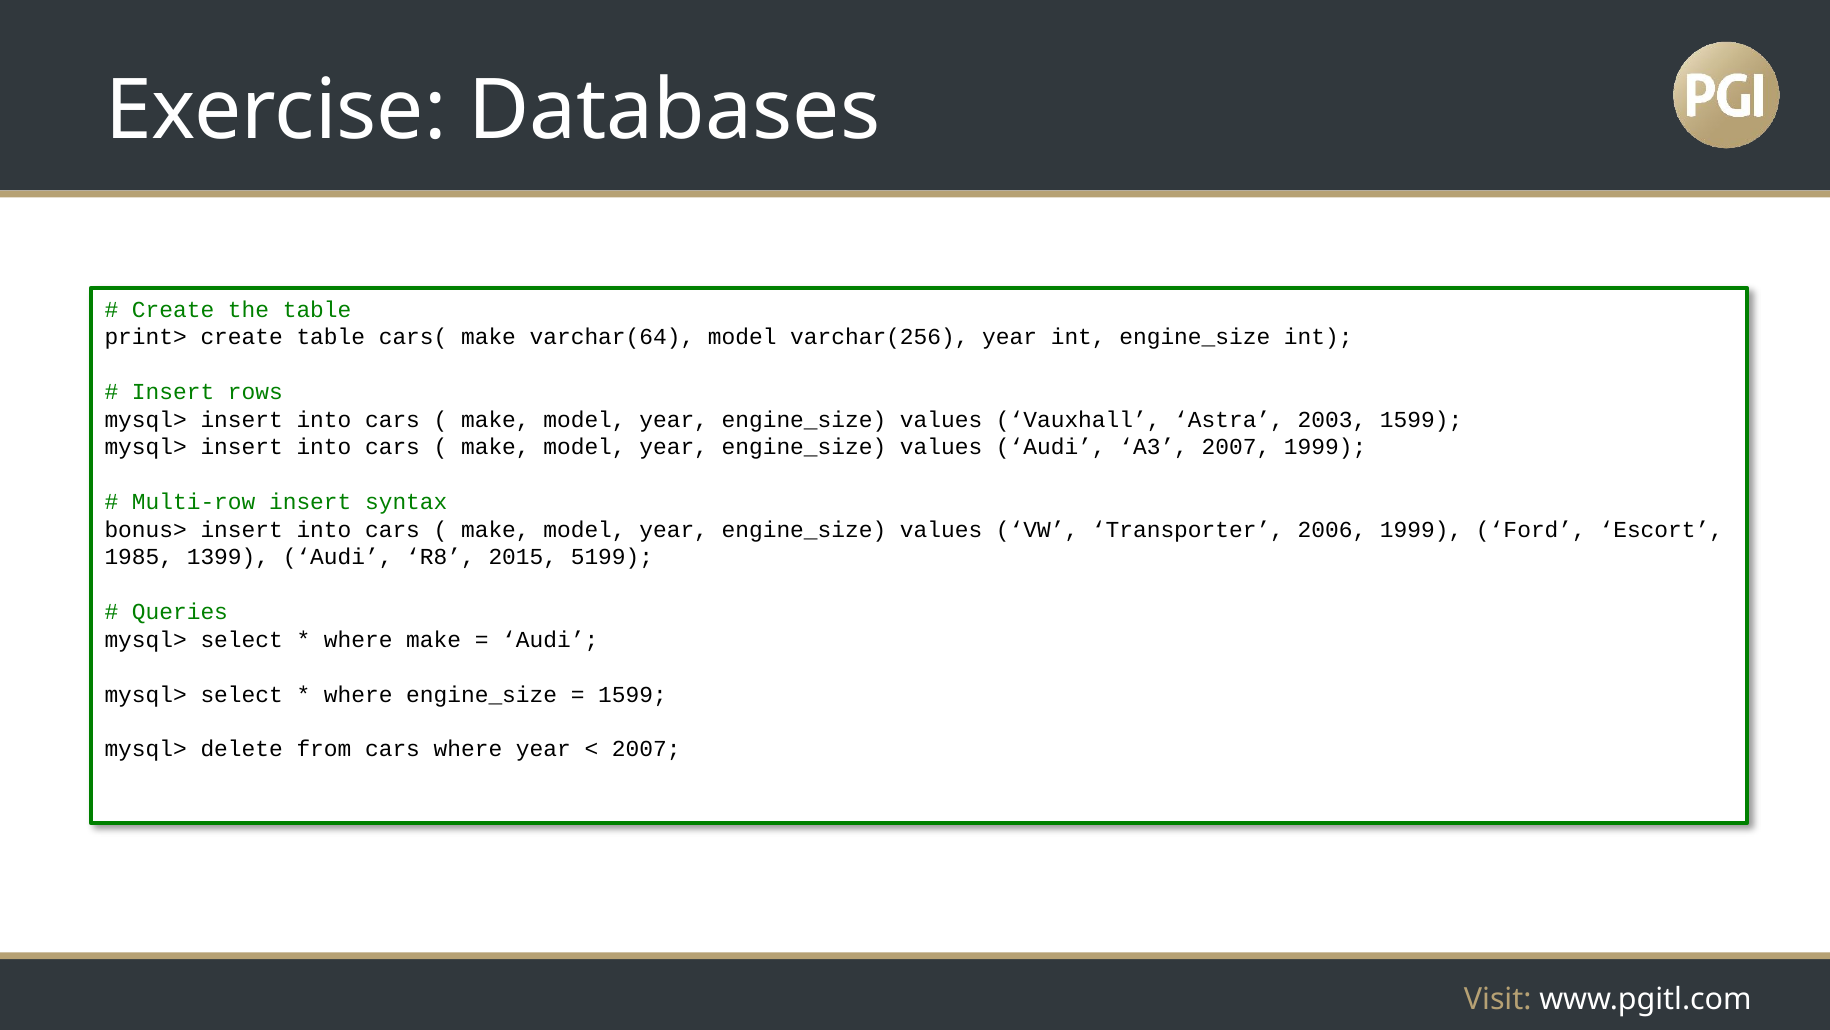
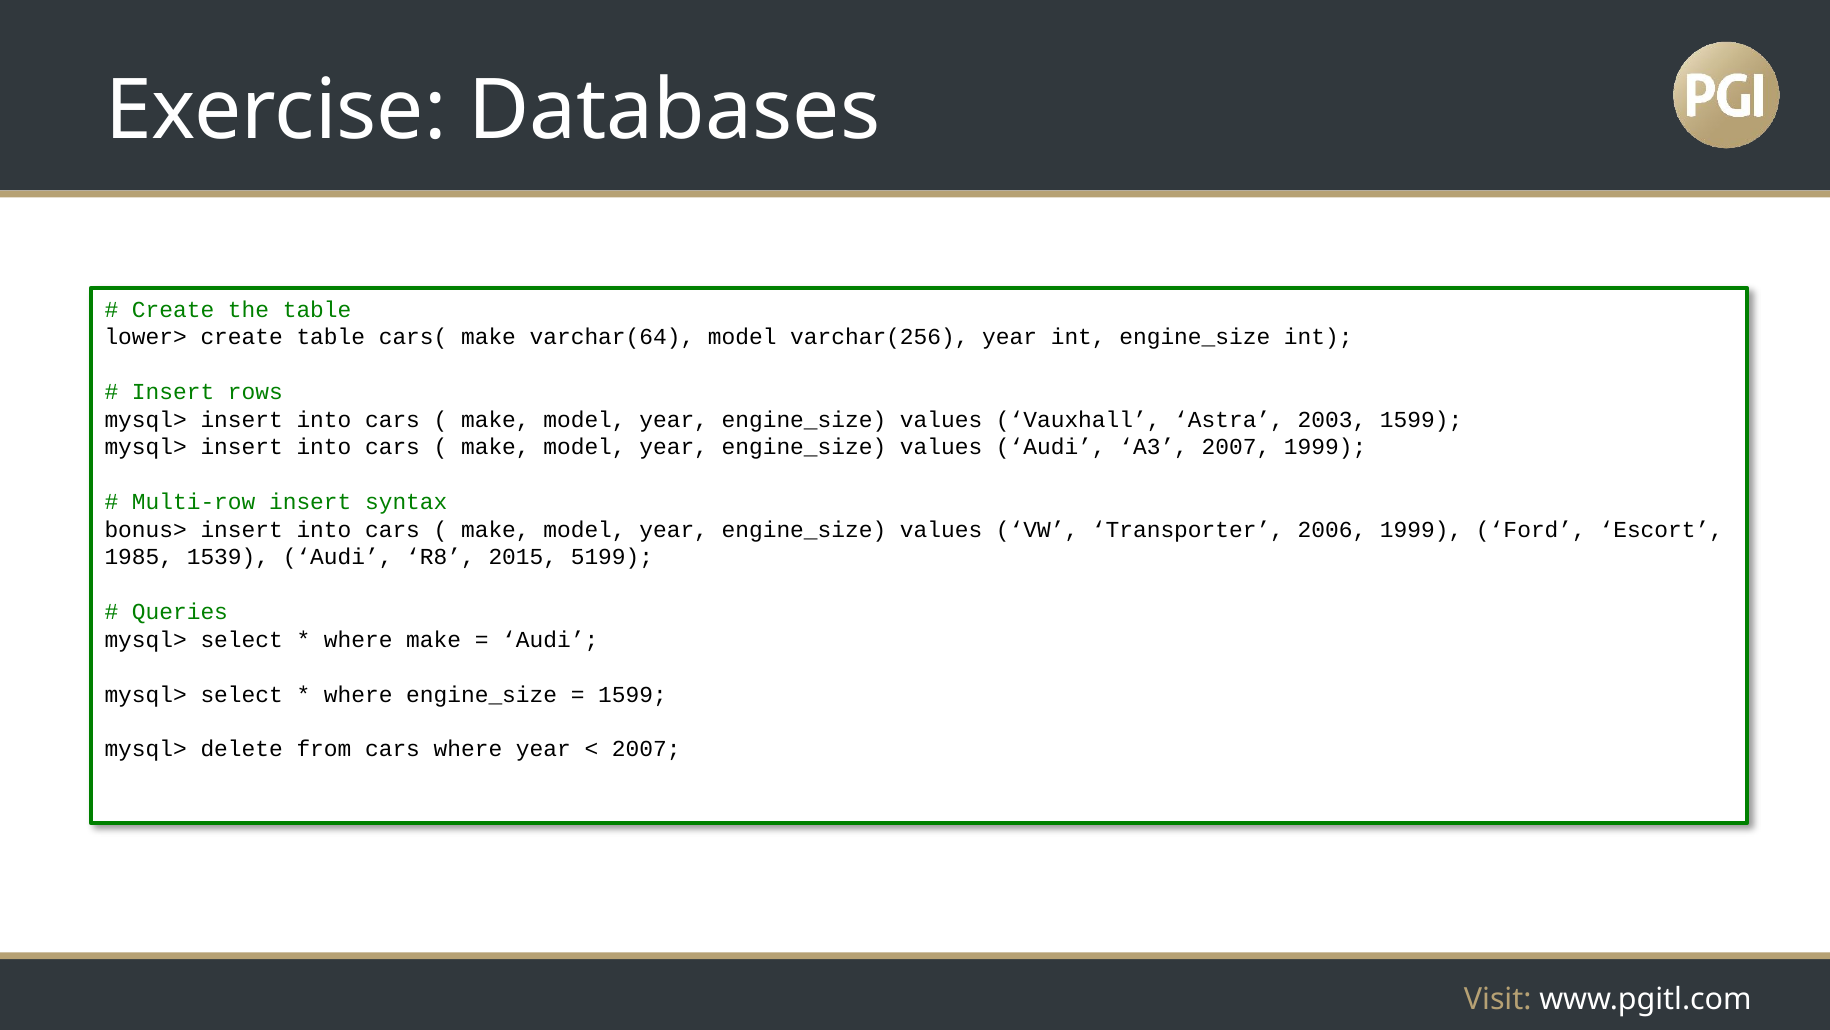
print>: print> -> lower> (146, 337)
1399: 1399 -> 1539 (228, 557)
